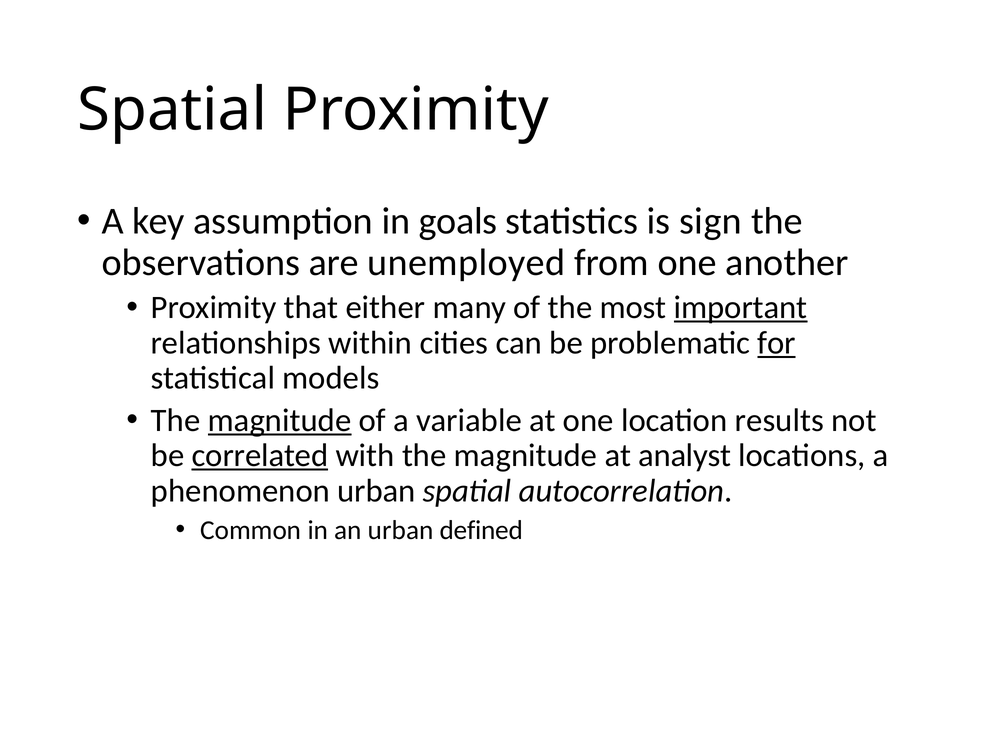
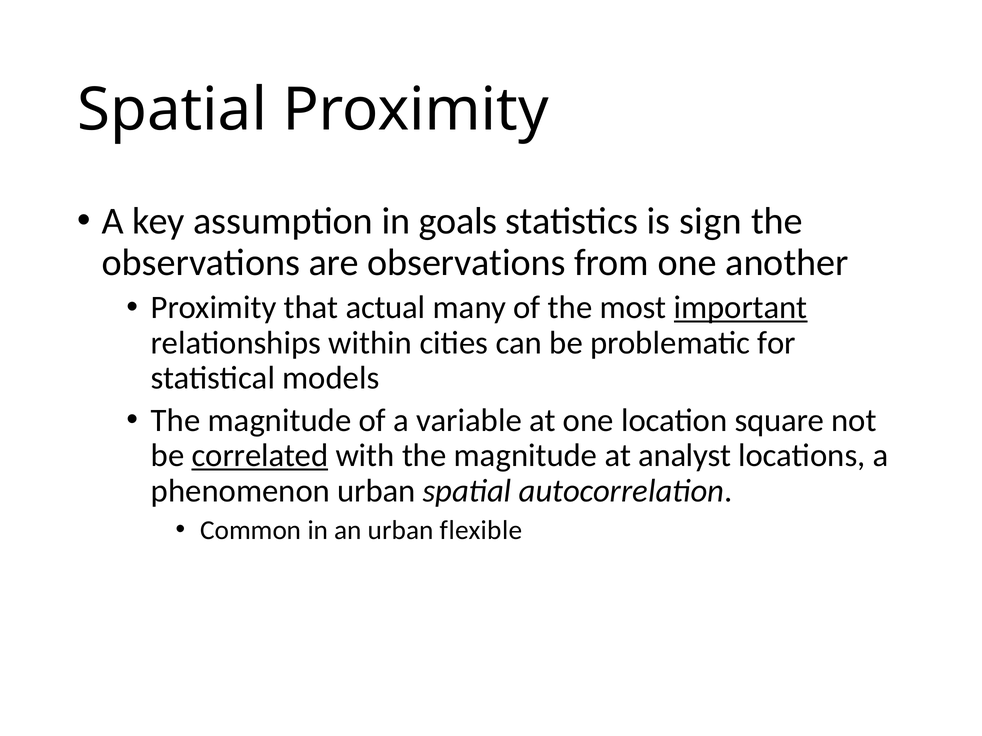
are unemployed: unemployed -> observations (466, 263)
either: either -> actual (386, 308)
for underline: present -> none (777, 343)
magnitude underline: present -> none (280, 421)
results: results -> square (780, 421)
defined: defined -> flexible (481, 530)
